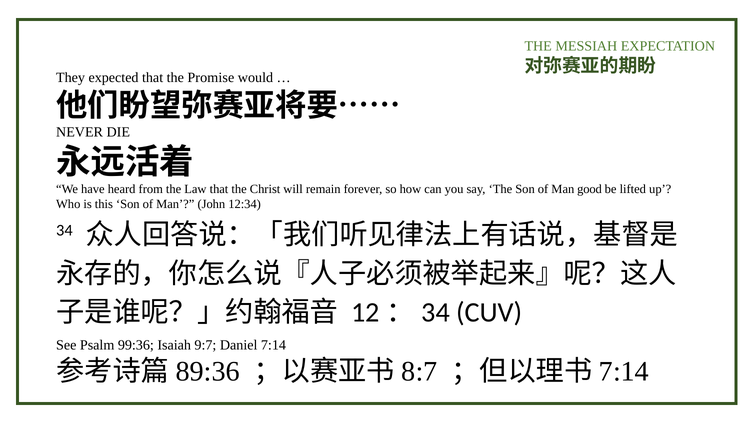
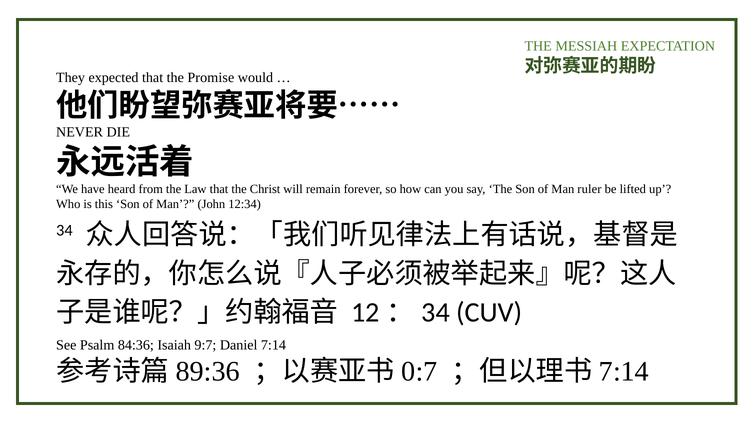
good: good -> ruler (589, 189)
99:36: 99:36 -> 84:36 (136, 345)
8:7: 8:7 -> 0:7 (419, 371)
